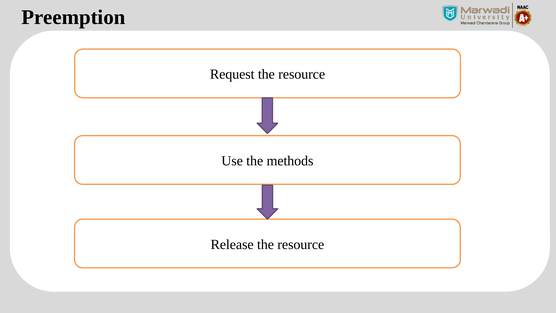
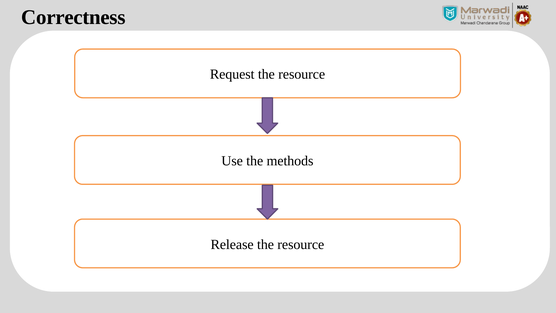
Preemption: Preemption -> Correctness (73, 17)
